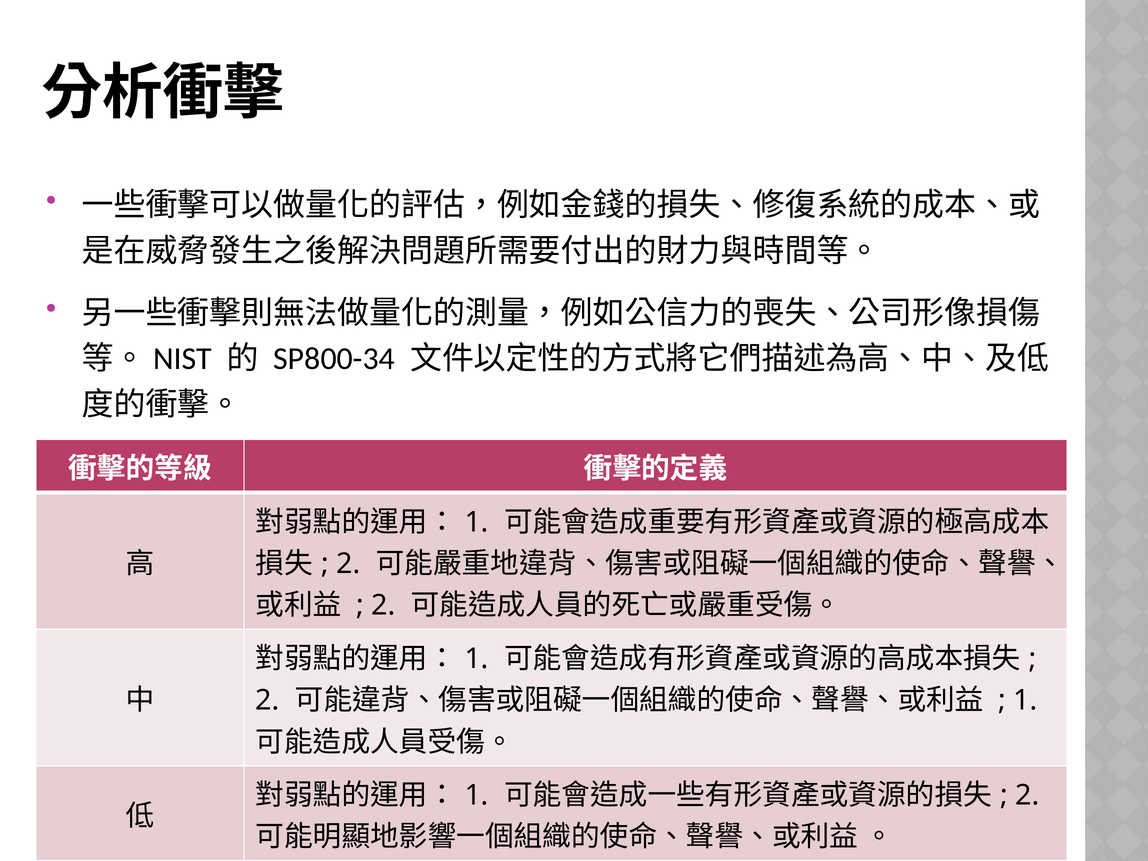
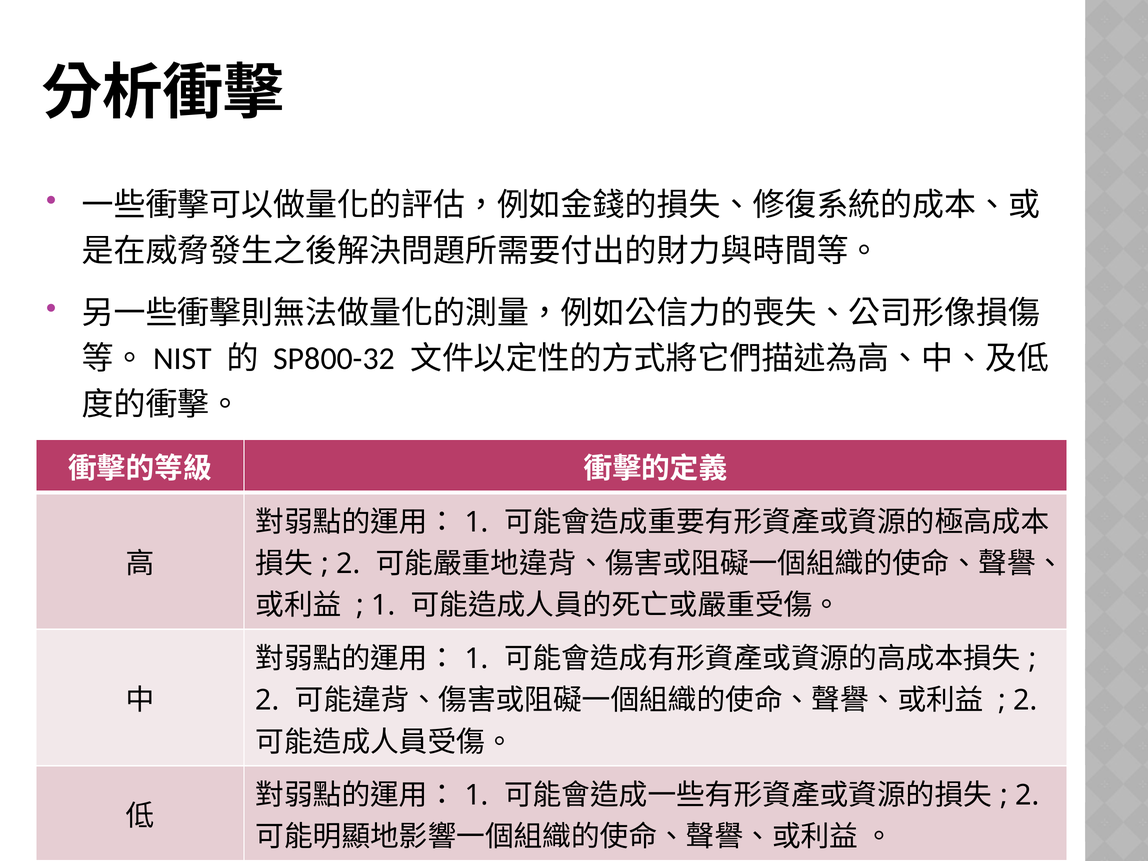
SP800-34: SP800-34 -> SP800-32 (334, 359)
2: 2 -> 1 (383, 606)
1: 1 -> 2 (1025, 700)
